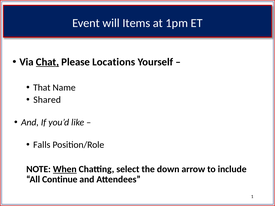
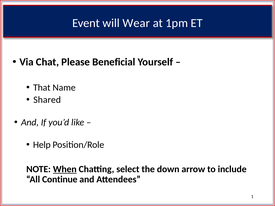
Items: Items -> Wear (136, 23)
Chat underline: present -> none (47, 62)
Locations: Locations -> Beneficial (114, 62)
Falls: Falls -> Help (42, 145)
